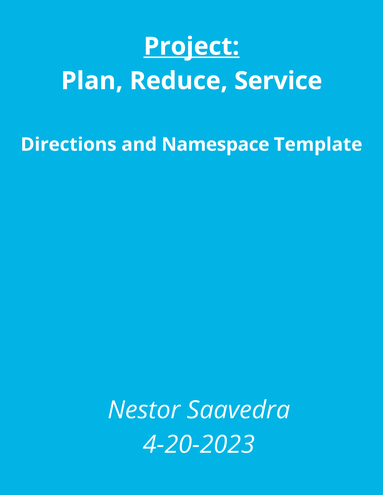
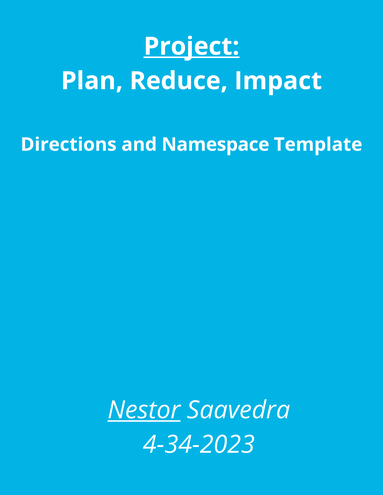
Service: Service -> Impact (278, 81)
Nestor underline: none -> present (144, 411)
4-20-2023: 4-20-2023 -> 4-34-2023 (199, 445)
